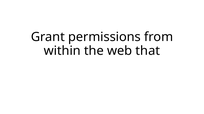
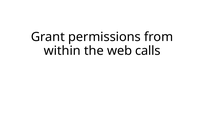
that: that -> calls (148, 51)
